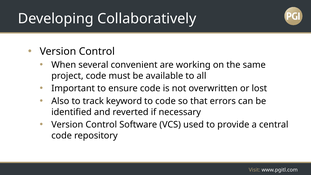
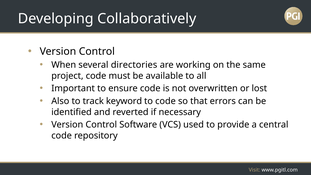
convenient: convenient -> directories (134, 65)
